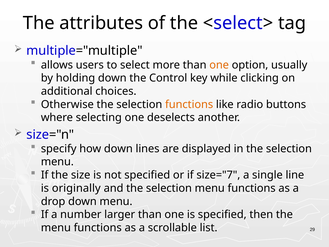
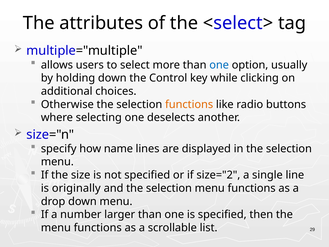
one colour: orange -> blue (219, 65)
how down: down -> name (118, 149)
size="7: size="7 -> size="2 (218, 175)
